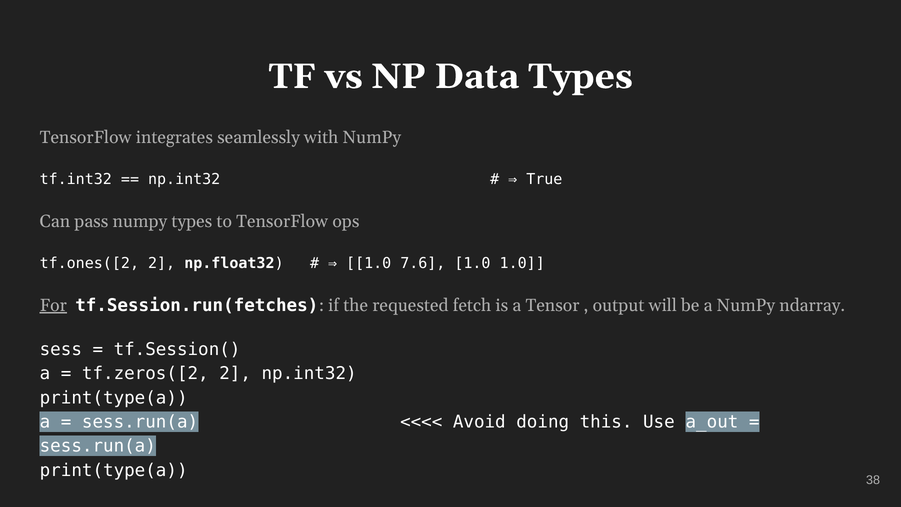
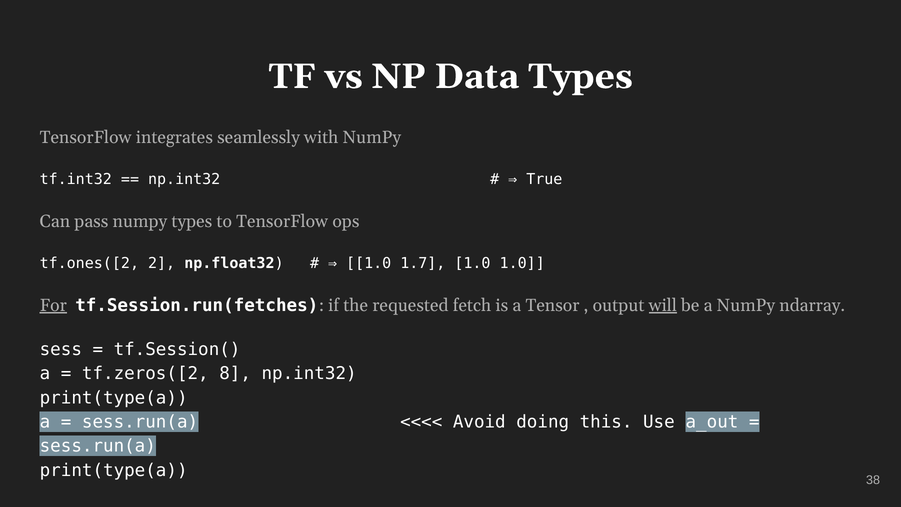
7.6: 7.6 -> 1.7 (423, 263)
will underline: none -> present (663, 305)
tf.zeros([2 2: 2 -> 8 (235, 373)
